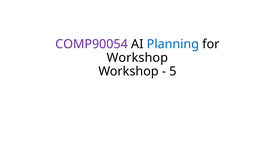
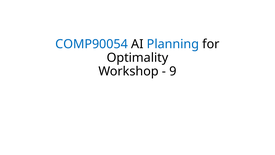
COMP90054 colour: purple -> blue (92, 44)
Workshop: Workshop -> Optimality (137, 58)
5: 5 -> 9 (173, 71)
